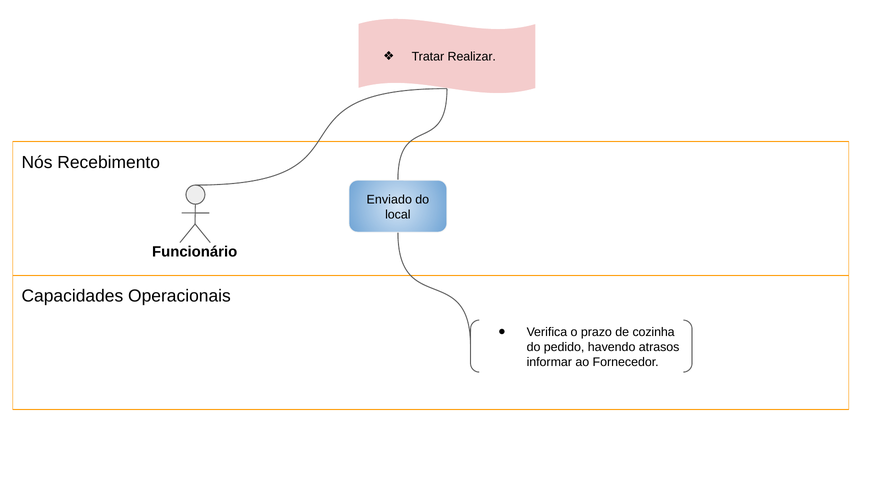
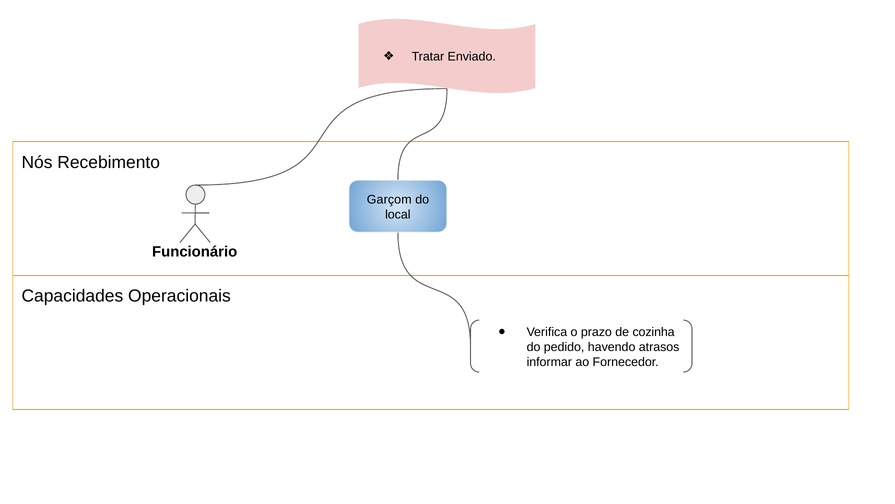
Realizar: Realizar -> Enviado (472, 57)
Enviado: Enviado -> Garçom (389, 199)
